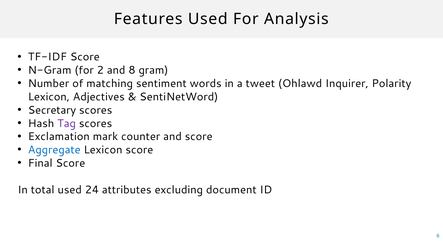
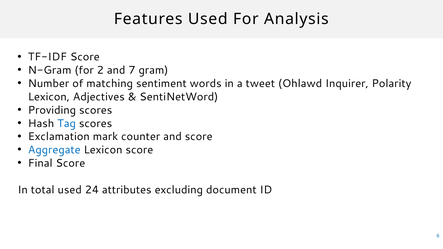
8: 8 -> 7 (132, 70)
Secretary: Secretary -> Providing (52, 110)
Tag colour: purple -> blue (67, 123)
